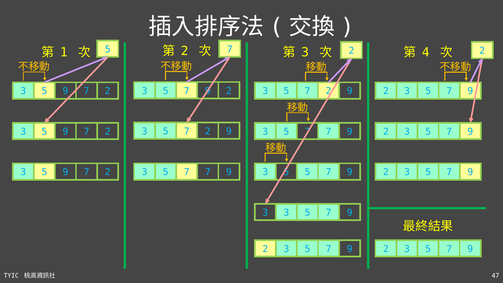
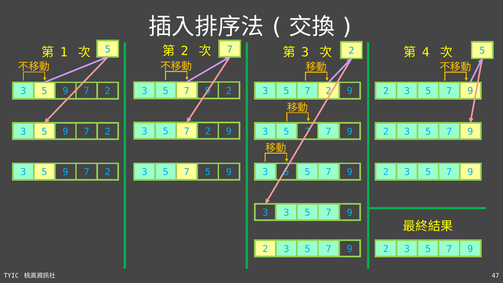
7 2 2: 2 -> 5 (482, 51)
7: 7 -> 5 (208, 172)
